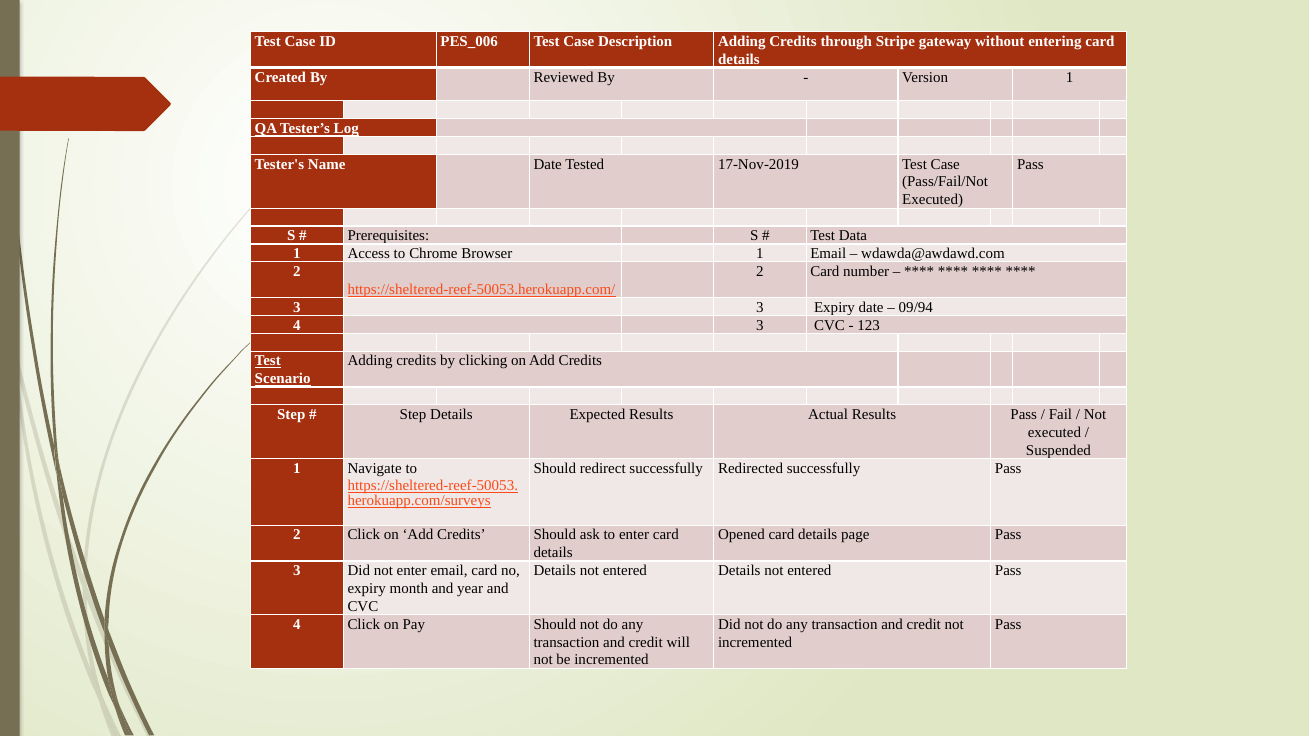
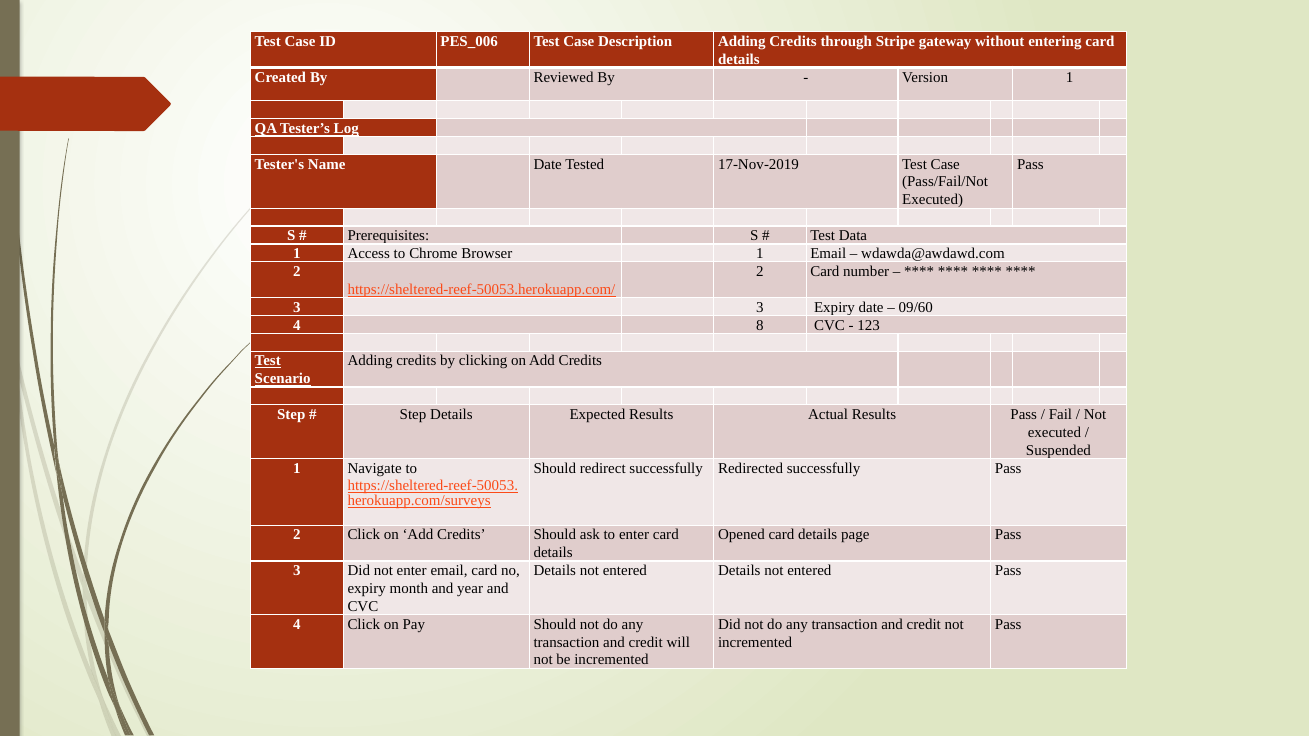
09/94: 09/94 -> 09/60 (916, 307)
4 3: 3 -> 8 (760, 325)
